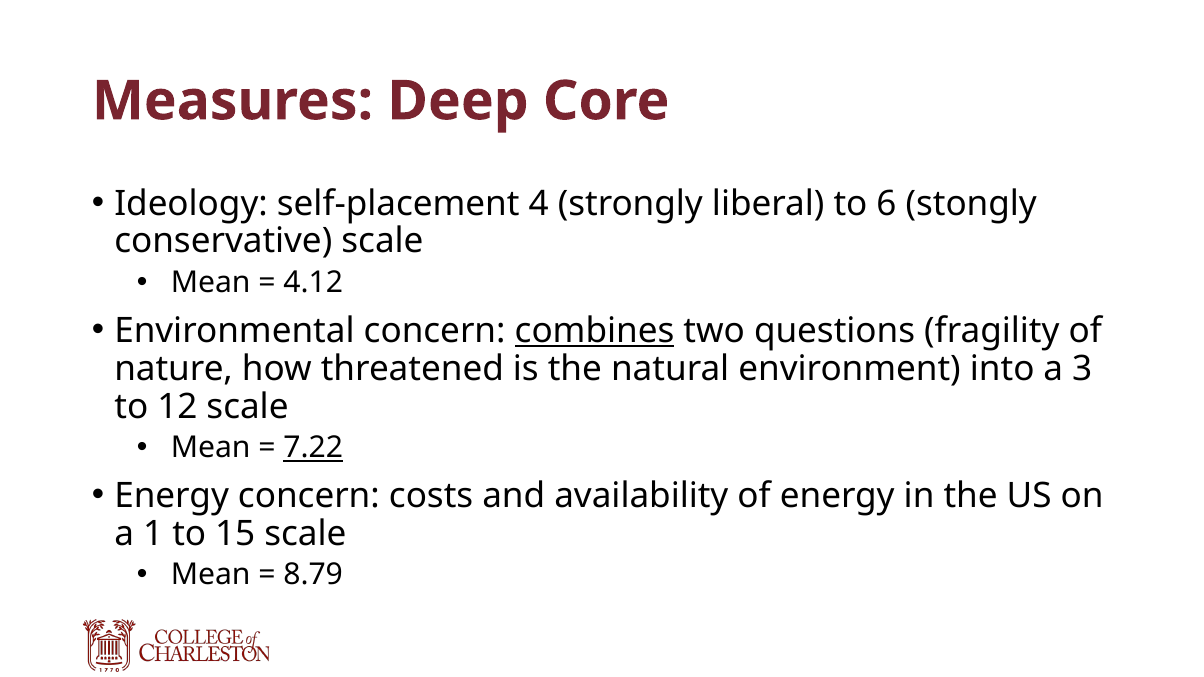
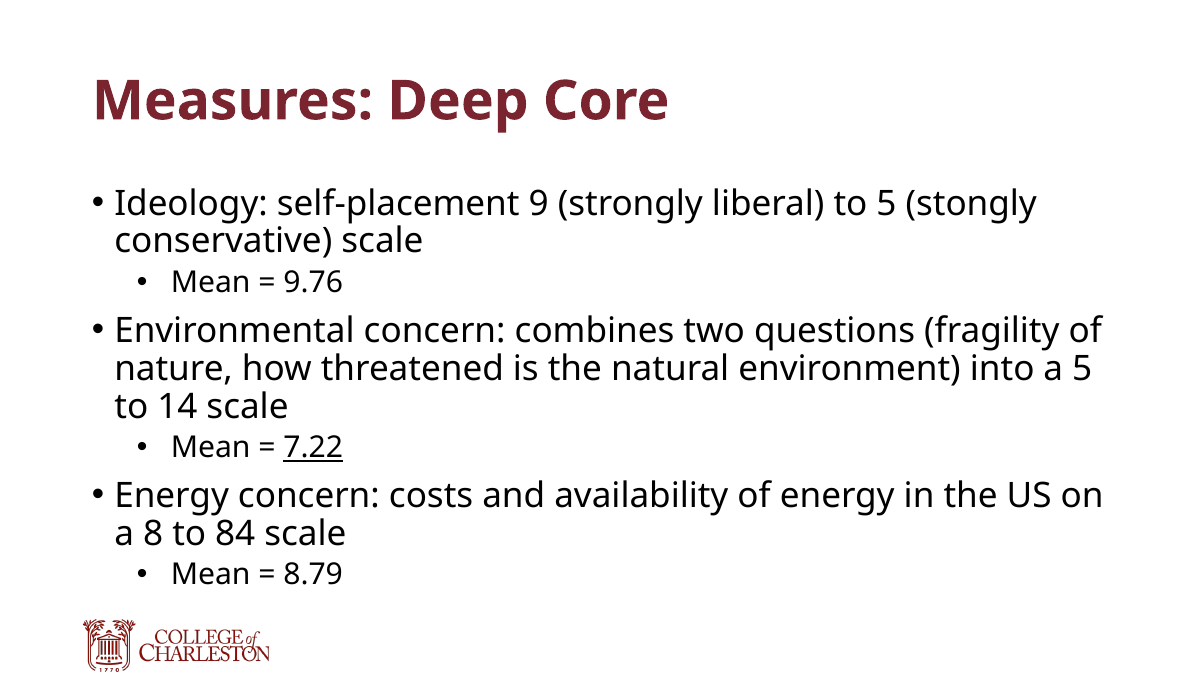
4: 4 -> 9 (539, 204)
to 6: 6 -> 5 (886, 204)
4.12: 4.12 -> 9.76 (313, 283)
combines underline: present -> none (595, 331)
a 3: 3 -> 5 (1082, 369)
12: 12 -> 14 (177, 407)
1: 1 -> 8 (153, 534)
15: 15 -> 84 (235, 534)
